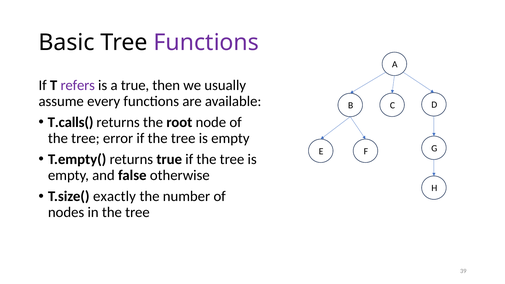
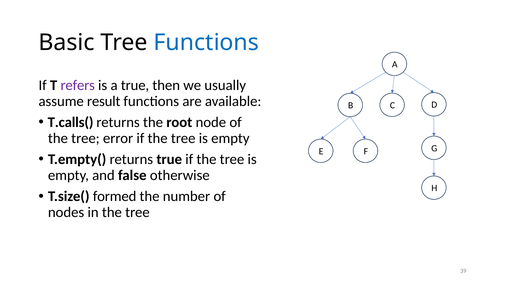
Functions colour: purple -> blue (206, 42)
every: every -> result (104, 101)
exactly: exactly -> formed (115, 196)
